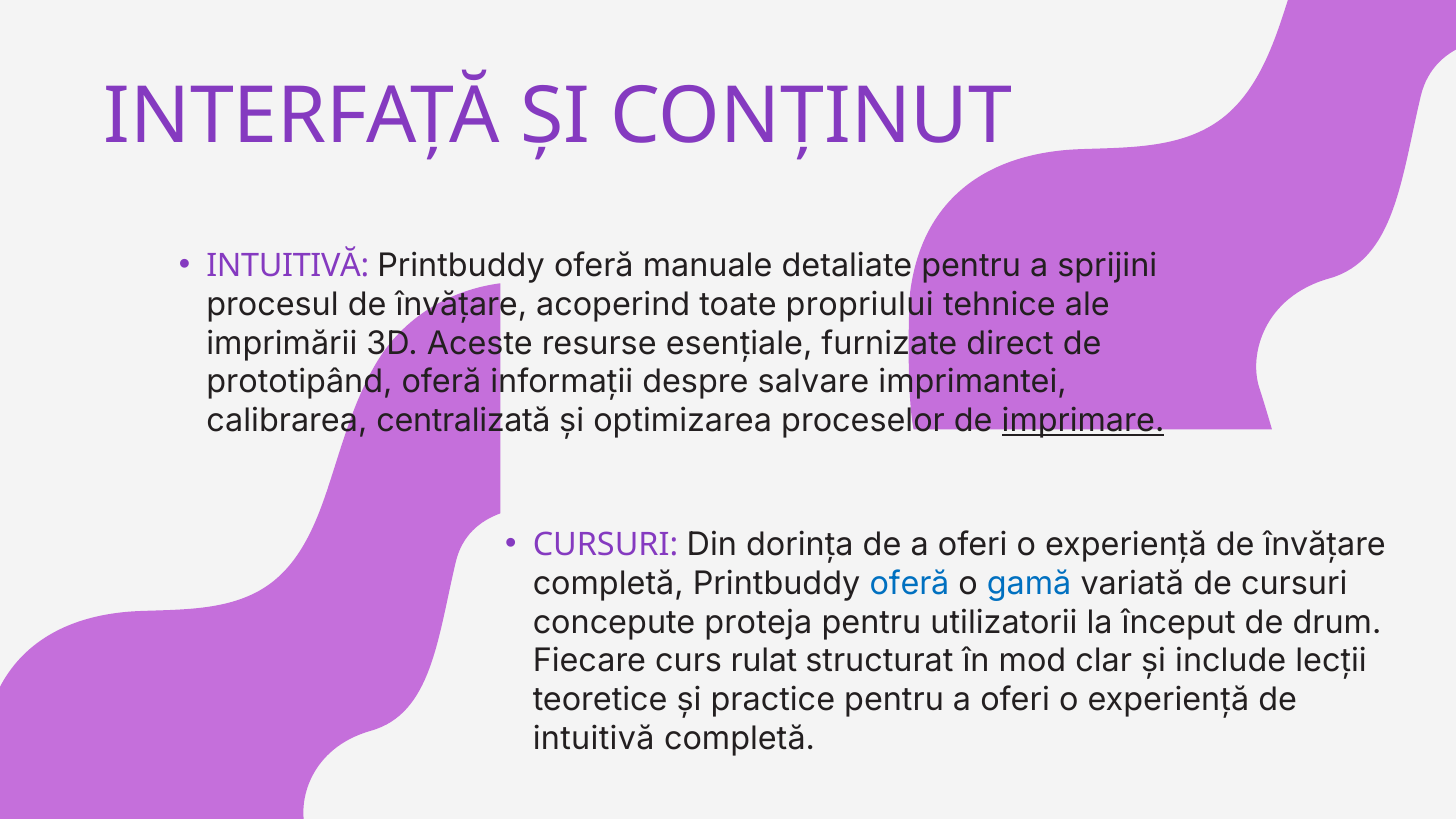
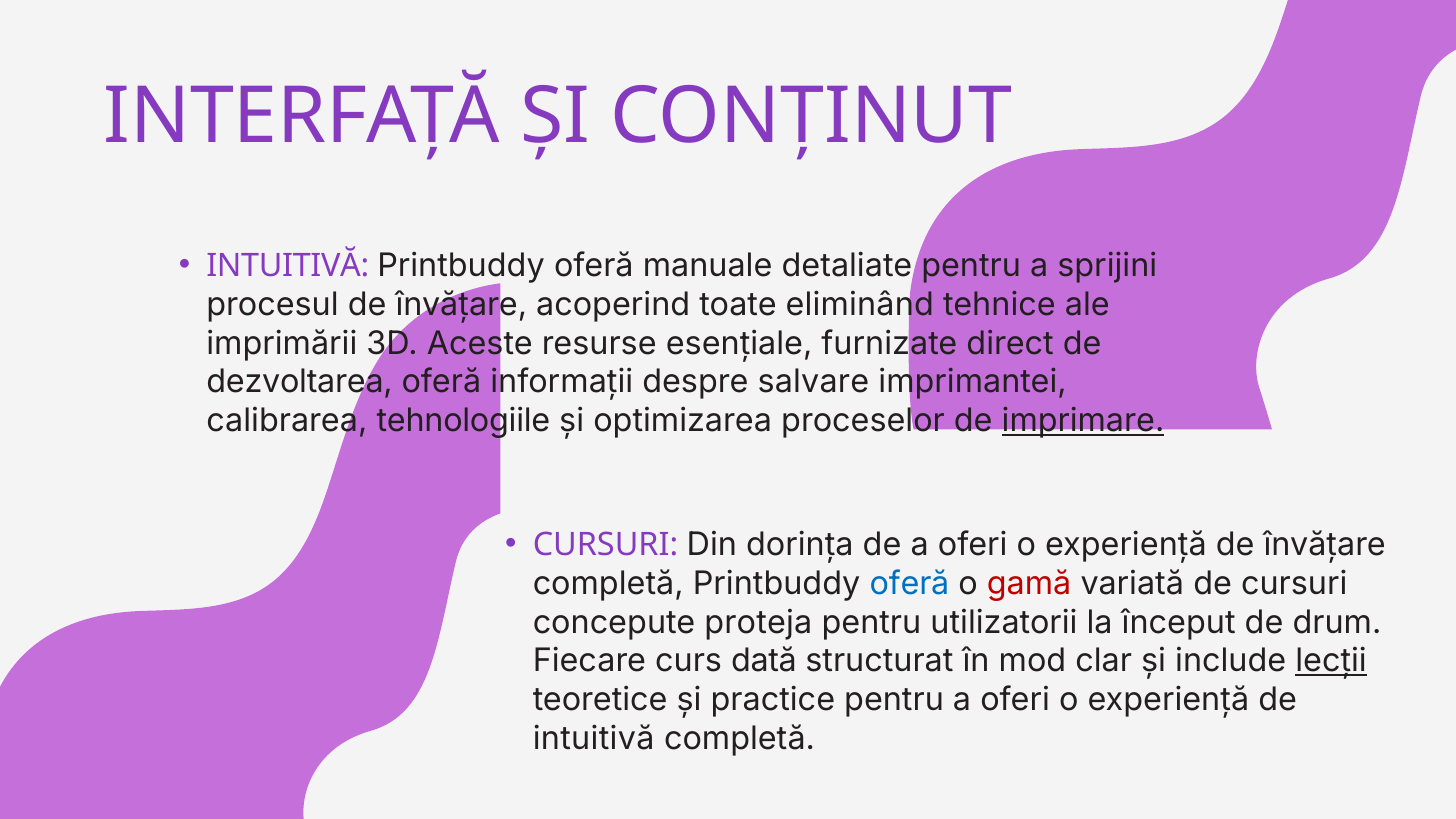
propriului: propriului -> eliminând (860, 305)
prototipând: prototipând -> dezvoltarea (300, 382)
centralizată: centralizată -> tehnologiile (463, 421)
gamă colour: blue -> red (1029, 584)
rulat: rulat -> dată (764, 661)
lecții underline: none -> present (1331, 661)
